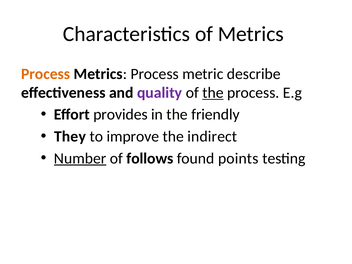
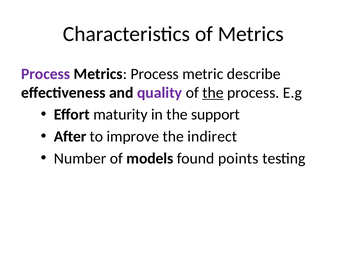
Process colour: orange -> purple (46, 74)
provides: provides -> maturity (120, 115)
friendly: friendly -> support (216, 115)
They: They -> After (70, 136)
Number underline: present -> none (80, 158)
follows: follows -> models (150, 158)
